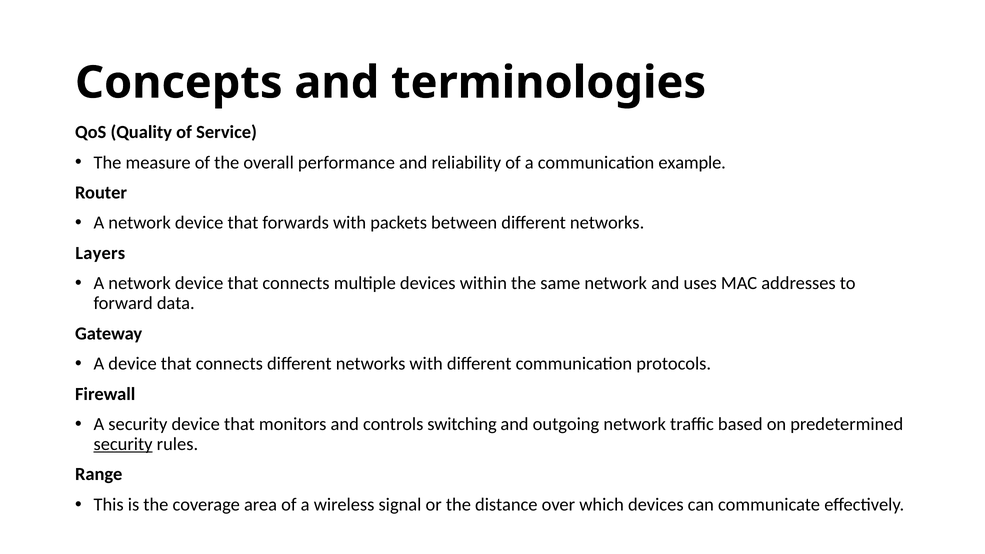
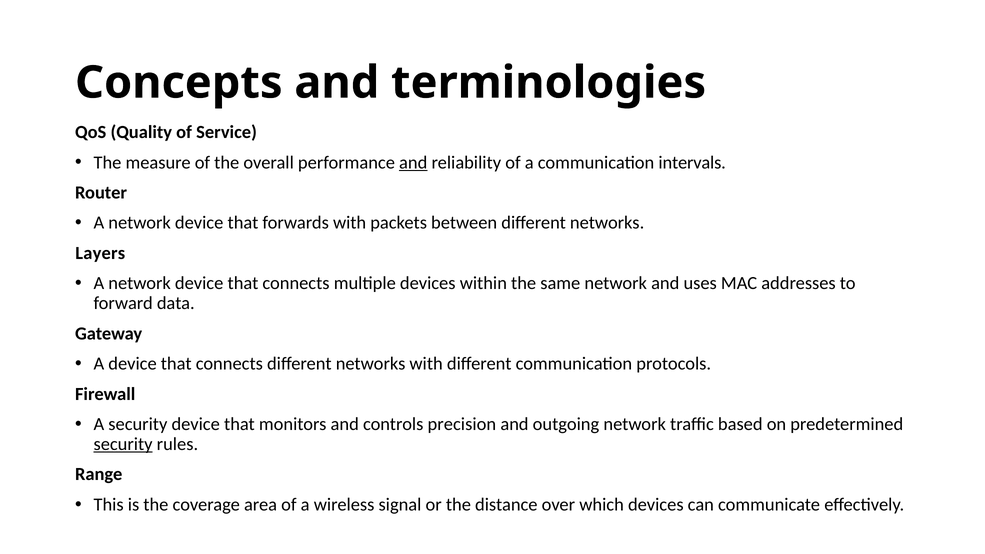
and underline: none -> present (413, 162)
example: example -> intervals (692, 162)
switching: switching -> precision (462, 424)
